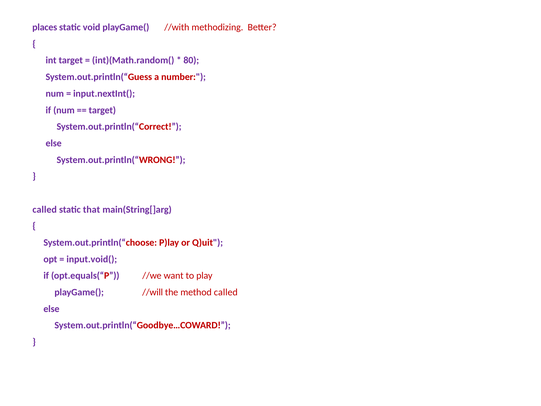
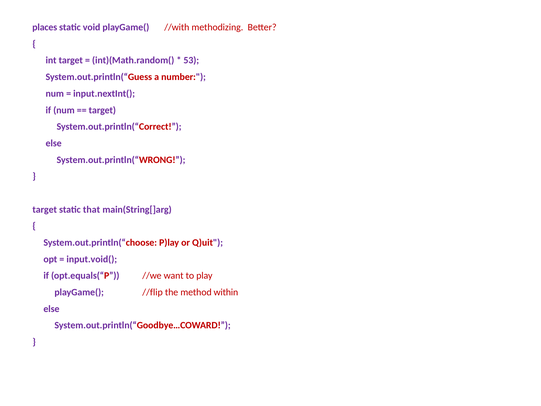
80: 80 -> 53 (191, 60)
called: called -> target (45, 209)
//will: //will -> //flip (153, 292)
method called: called -> within (226, 292)
